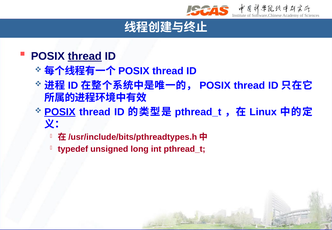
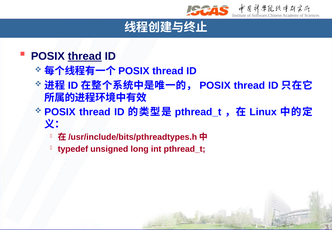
POSIX underline: present -> none (60, 112)
